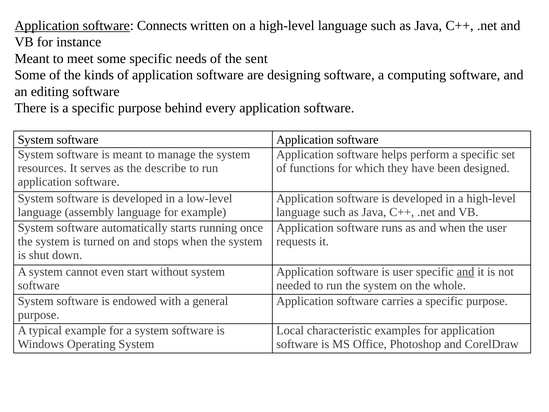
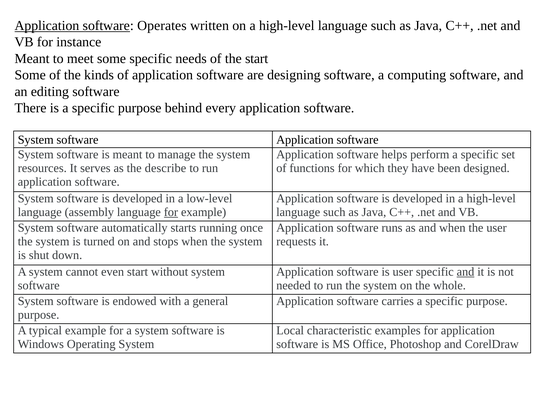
Connects: Connects -> Operates (162, 26)
the sent: sent -> start (257, 59)
for underline: none -> present (171, 212)
